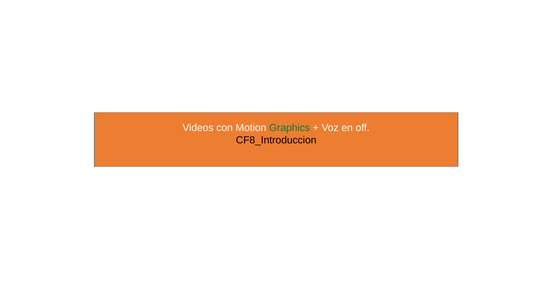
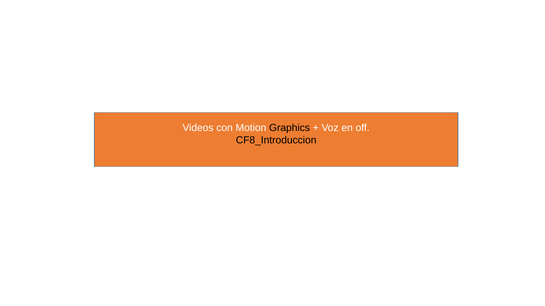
Graphics colour: green -> black (290, 128)
